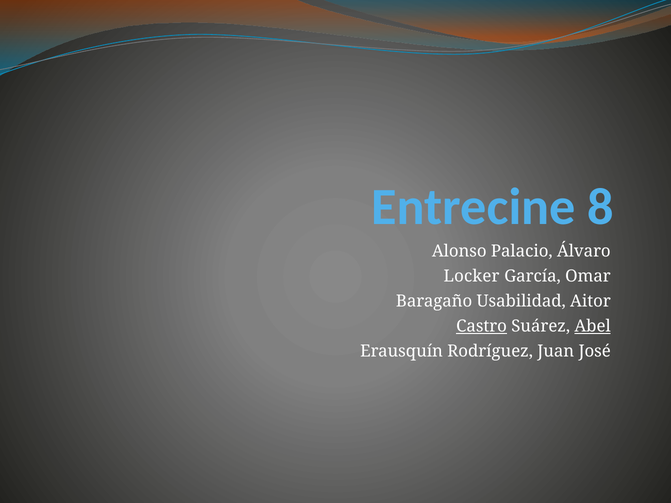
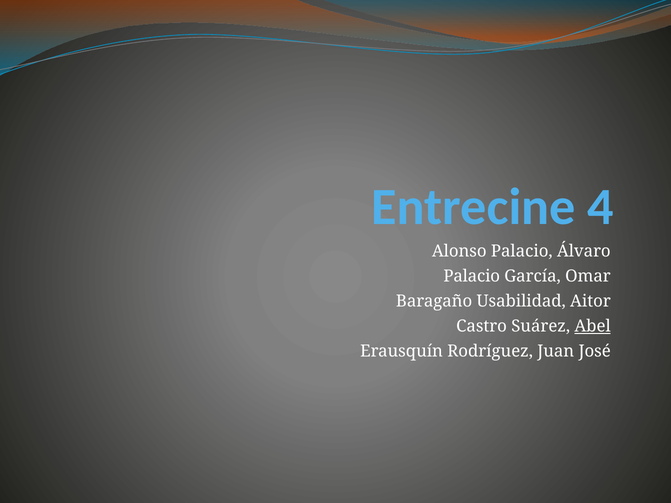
8: 8 -> 4 (601, 207)
Locker: Locker -> Palacio (472, 276)
Castro underline: present -> none (482, 326)
